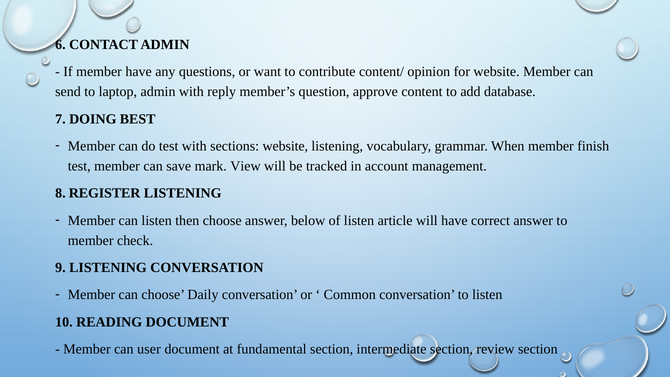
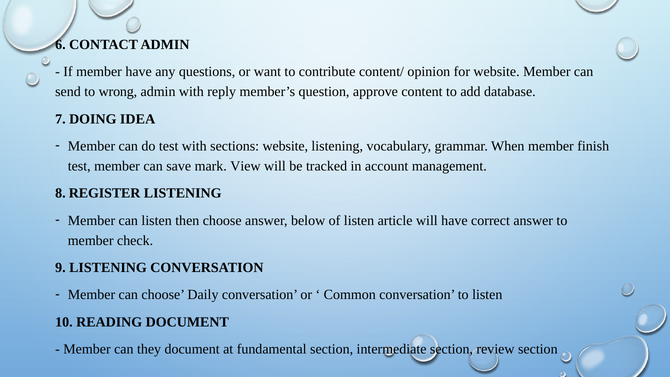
laptop: laptop -> wrong (118, 92)
BEST: BEST -> IDEA (138, 119)
user: user -> they (149, 349)
